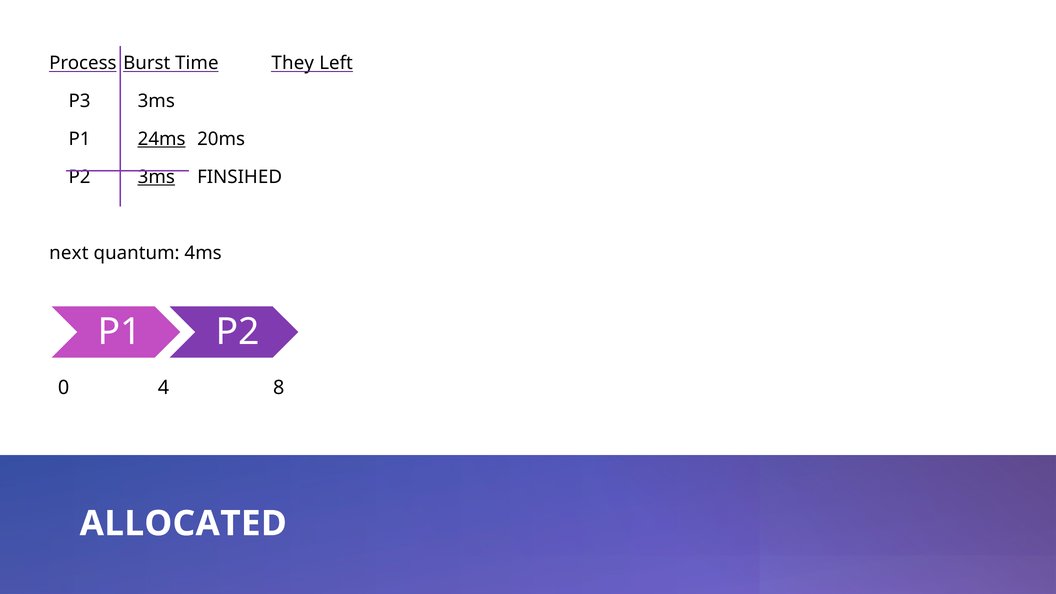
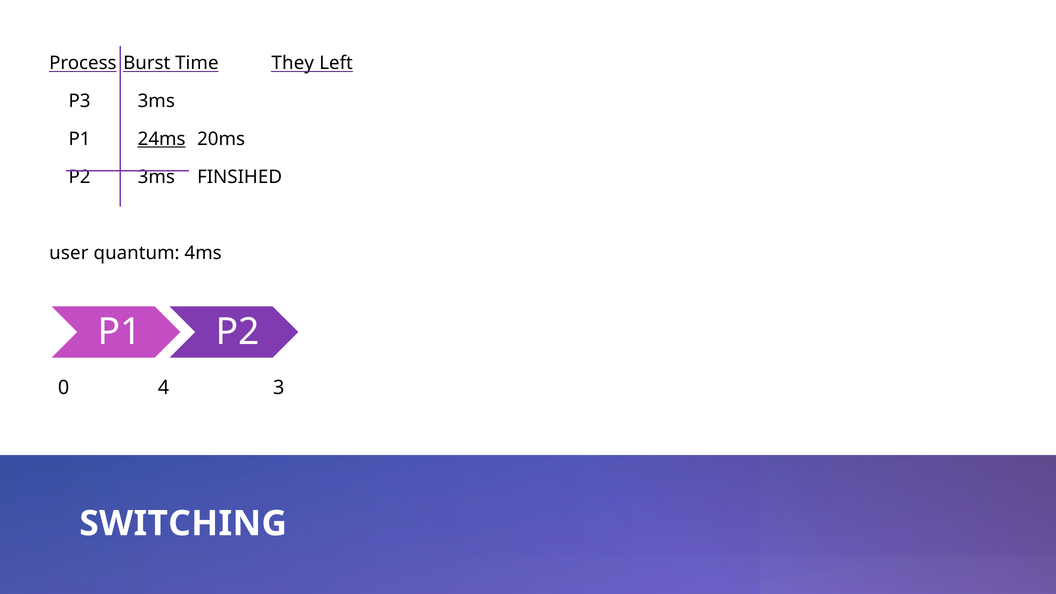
3ms underline: present -> none (156, 177)
next: next -> user (69, 253)
8: 8 -> 3 (279, 388)
ALLOCATED: ALLOCATED -> SWITCHING (183, 524)
